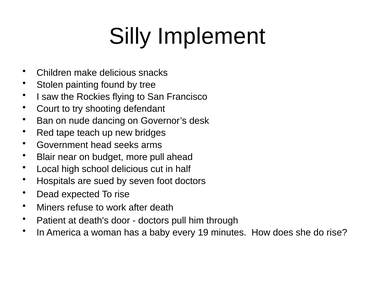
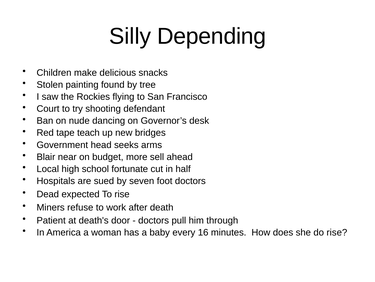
Implement: Implement -> Depending (212, 36)
more pull: pull -> sell (157, 157)
school delicious: delicious -> fortunate (130, 169)
19: 19 -> 16 (203, 232)
